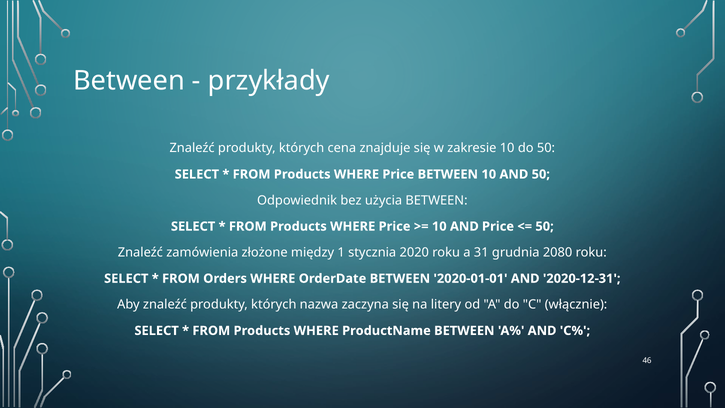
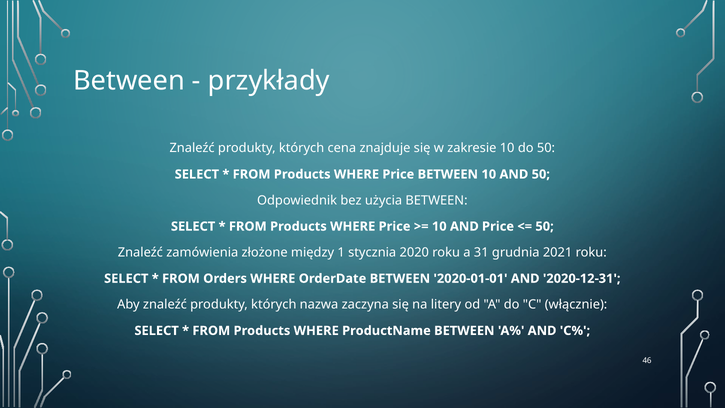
2080: 2080 -> 2021 (558, 252)
